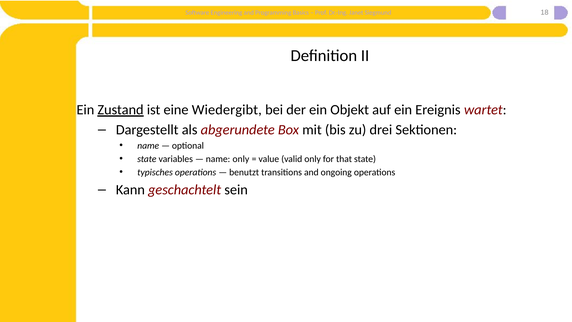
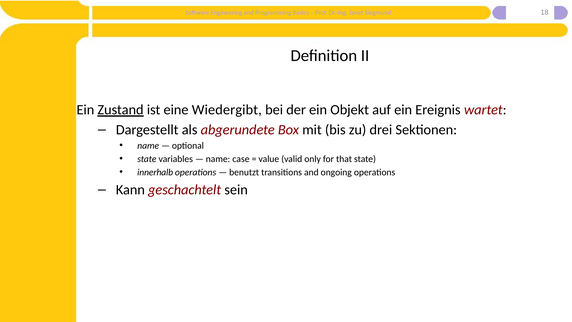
name only: only -> case (241, 159)
typisches: typisches -> innerhalb (155, 172)
